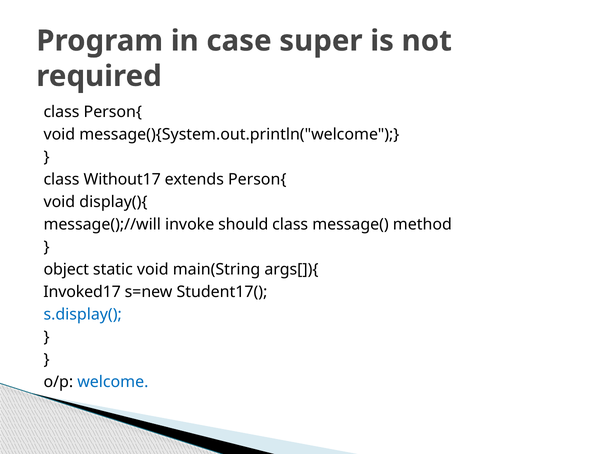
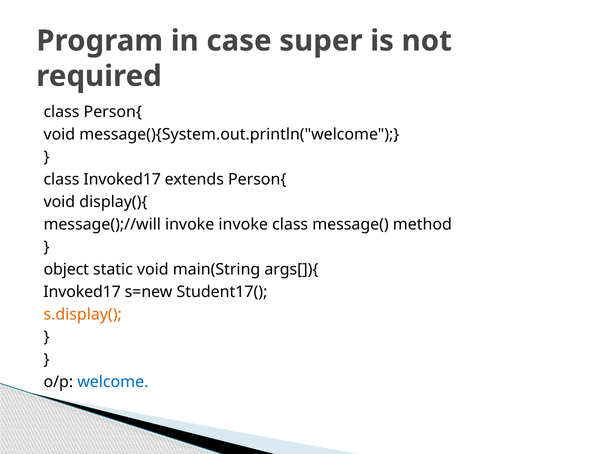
class Without17: Without17 -> Invoked17 (122, 180)
invoke should: should -> invoke (243, 225)
s.display( colour: blue -> orange (83, 315)
